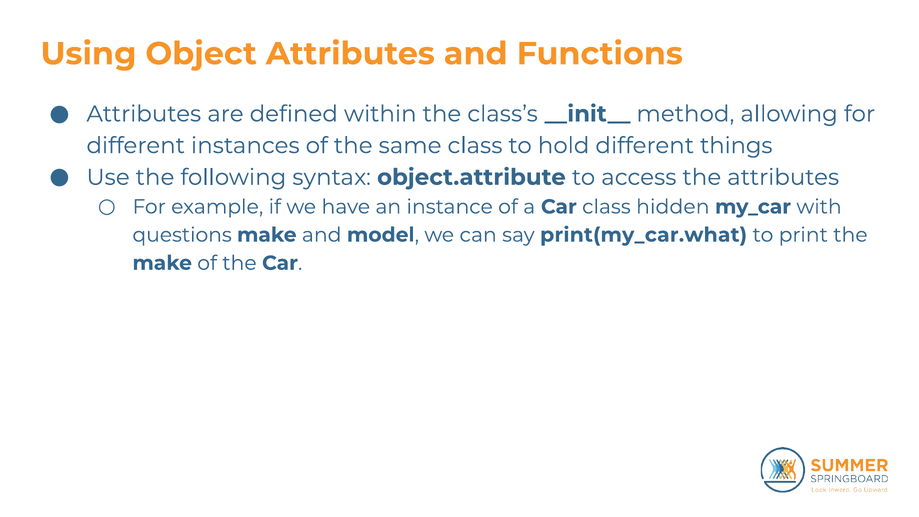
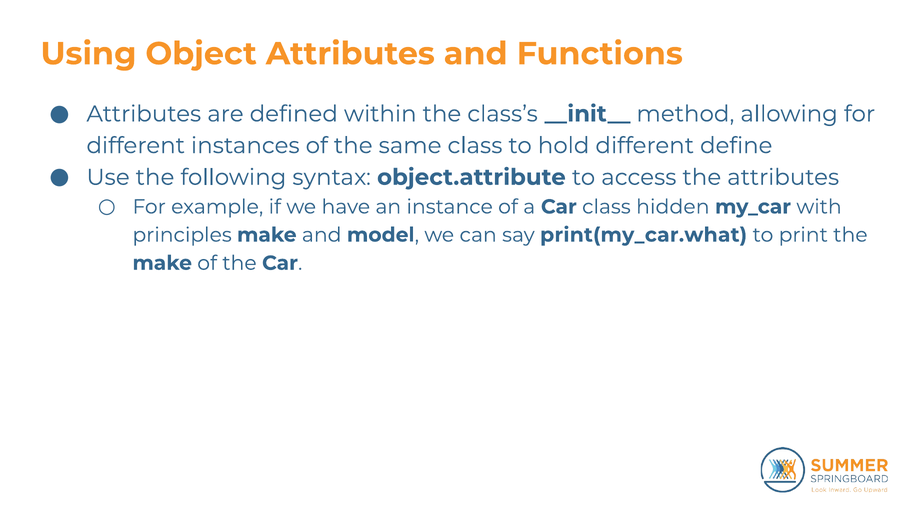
things: things -> define (736, 146)
questions: questions -> principles (182, 235)
